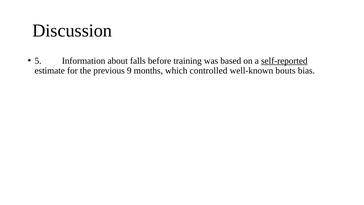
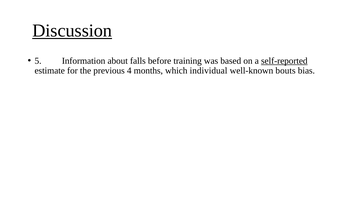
Discussion underline: none -> present (72, 31)
9: 9 -> 4 (129, 71)
controlled: controlled -> individual (209, 71)
